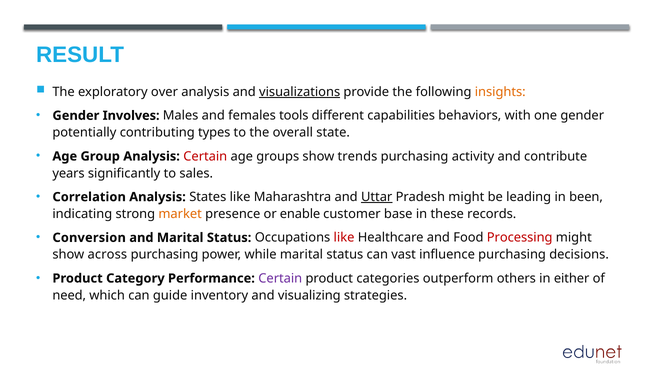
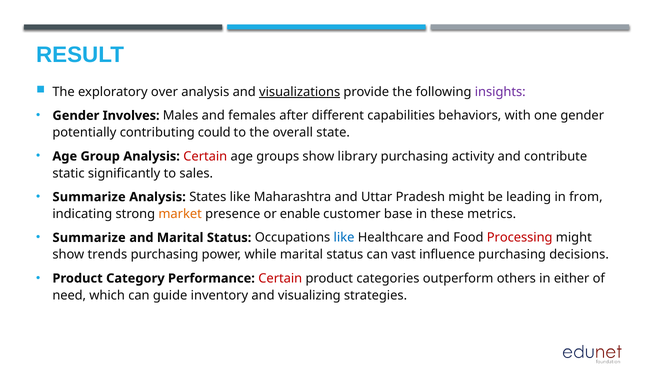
insights colour: orange -> purple (500, 92)
tools: tools -> after (294, 116)
types: types -> could (214, 133)
trends: trends -> library (357, 156)
years: years -> static (68, 173)
Correlation: Correlation -> Summarize (89, 197)
Uttar underline: present -> none (377, 197)
been: been -> from (586, 197)
records: records -> metrics (492, 214)
Conversion: Conversion -> Summarize (89, 238)
like colour: red -> blue (344, 238)
across: across -> trends (107, 255)
Certain colour: purple -> red (280, 279)
